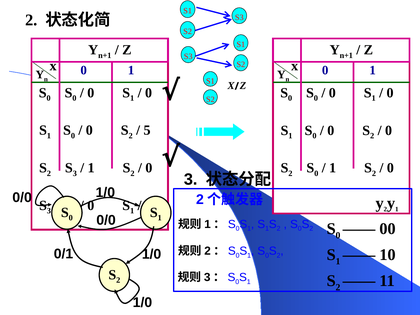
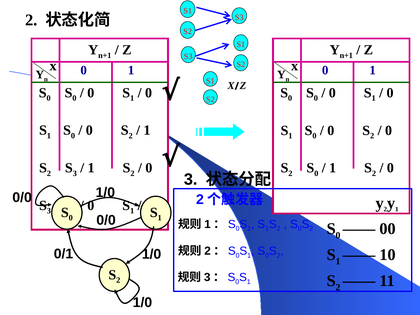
5: 5 -> 1 (147, 130)
